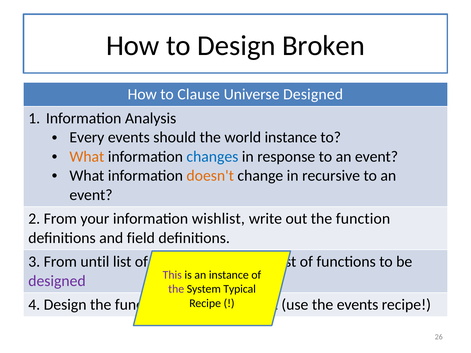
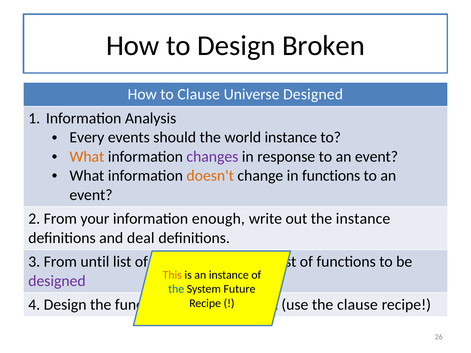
changes colour: blue -> purple (212, 157)
in recursive: recursive -> functions (331, 176)
information wishlist: wishlist -> enough (218, 219)
the function: function -> instance (363, 219)
field: field -> deal (141, 238)
This colour: purple -> orange (172, 275)
the colour: purple -> blue (176, 289)
Typical: Typical -> Future (240, 289)
the events: events -> clause (357, 305)
